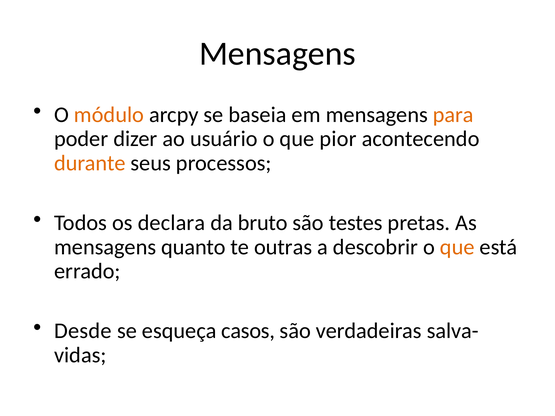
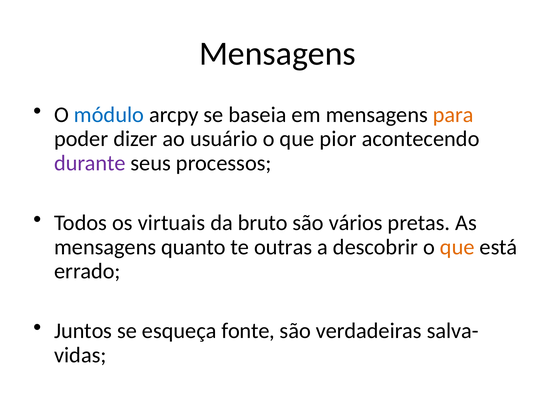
módulo colour: orange -> blue (109, 115)
durante colour: orange -> purple (90, 163)
declara: declara -> virtuais (172, 223)
testes: testes -> vários (356, 223)
Desde: Desde -> Juntos (83, 331)
casos: casos -> fonte (248, 331)
